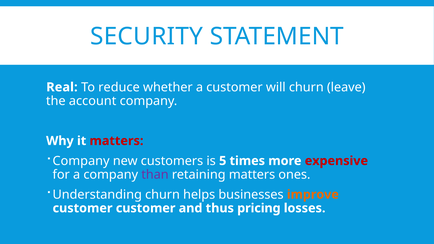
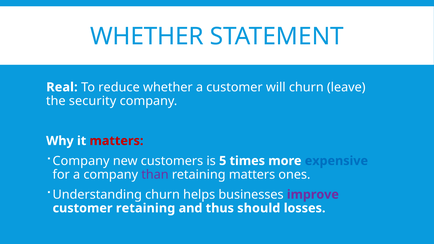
SECURITY: SECURITY -> WHETHER (147, 36)
account: account -> security (93, 101)
expensive colour: red -> blue (336, 161)
improve colour: orange -> purple (313, 195)
customer customer: customer -> retaining (146, 208)
pricing: pricing -> should (259, 208)
